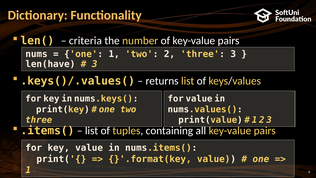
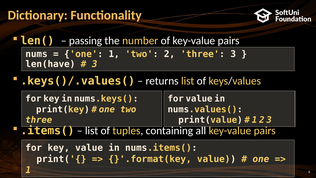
criteria: criteria -> passing (86, 41)
